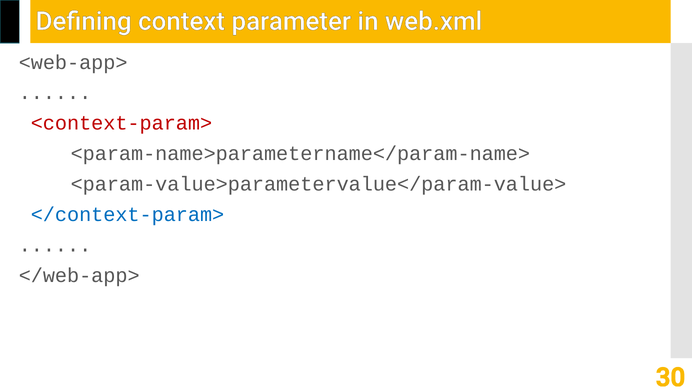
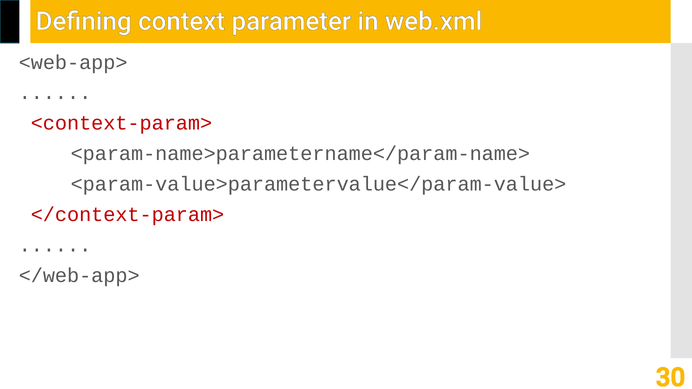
</context-param> colour: blue -> red (128, 215)
